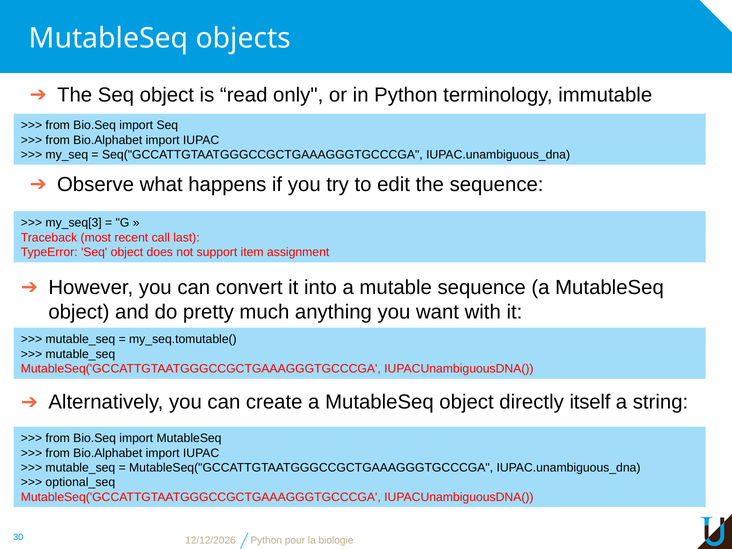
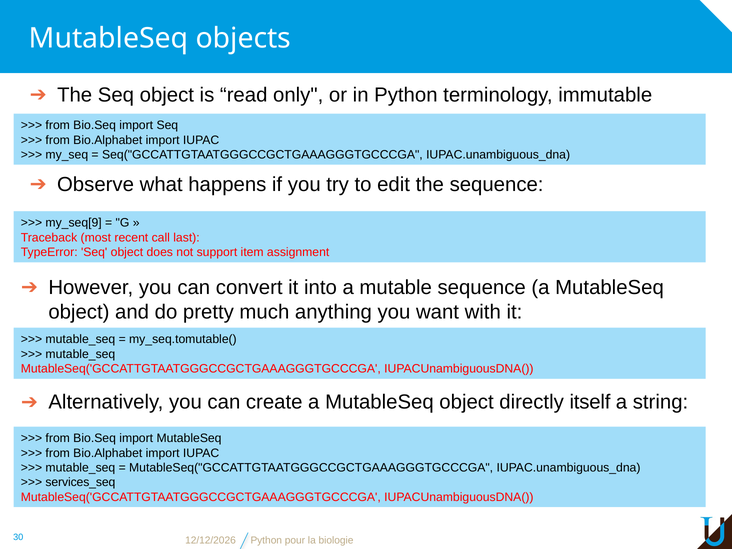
my_seq[3: my_seq[3 -> my_seq[9 (74, 223)
optional_seq: optional_seq -> services_seq (80, 482)
